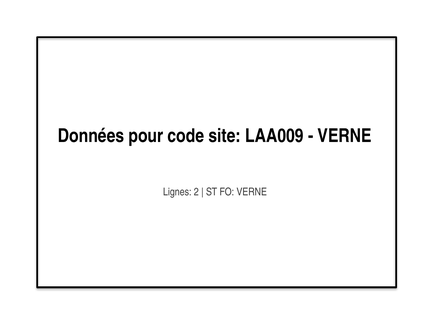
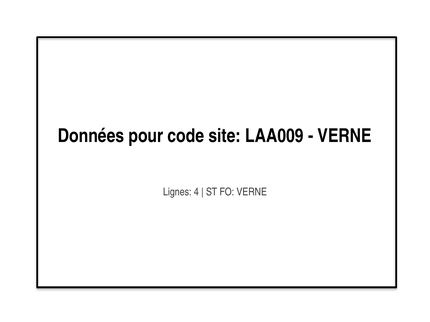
2: 2 -> 4 (196, 192)
